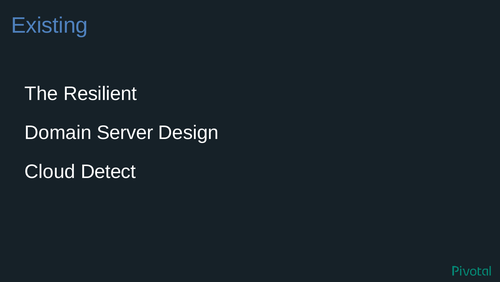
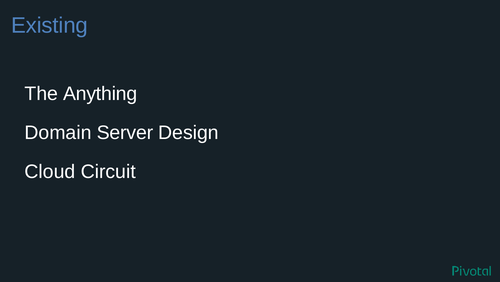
Resilient: Resilient -> Anything (100, 94)
Detect: Detect -> Circuit (108, 171)
